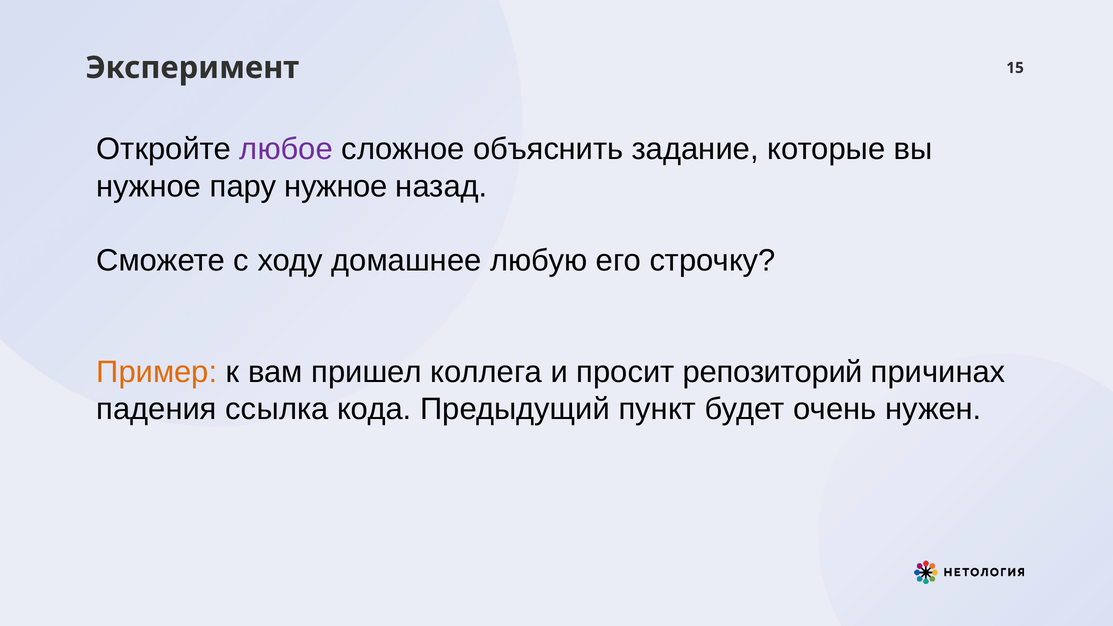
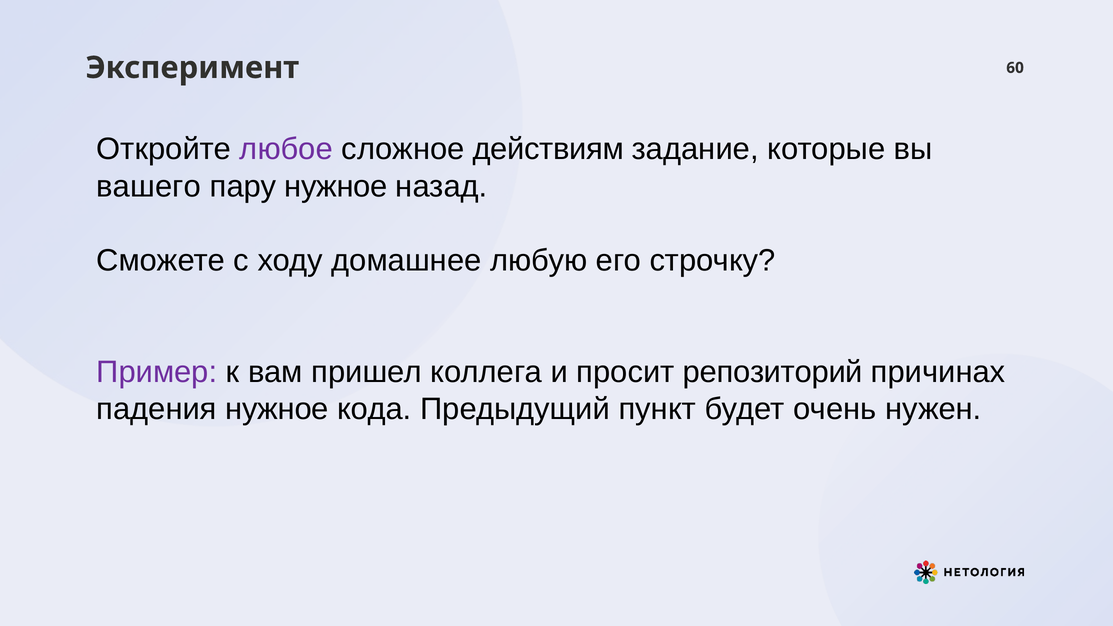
15: 15 -> 60 (1015, 68)
объяснить: объяснить -> действиям (548, 149)
нужное: нужное -> вашего (149, 186)
Пример colour: orange -> purple (157, 372)
падения ссылка: ссылка -> нужное (277, 409)
